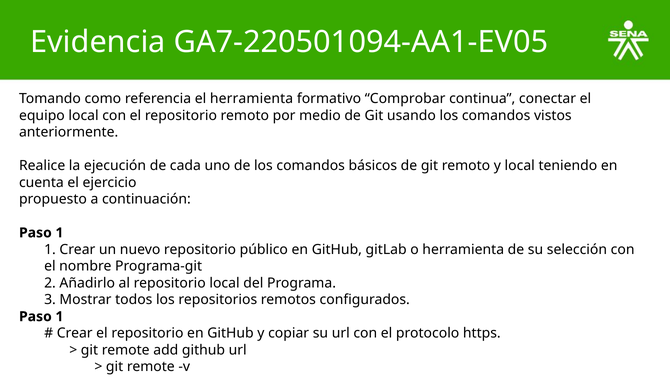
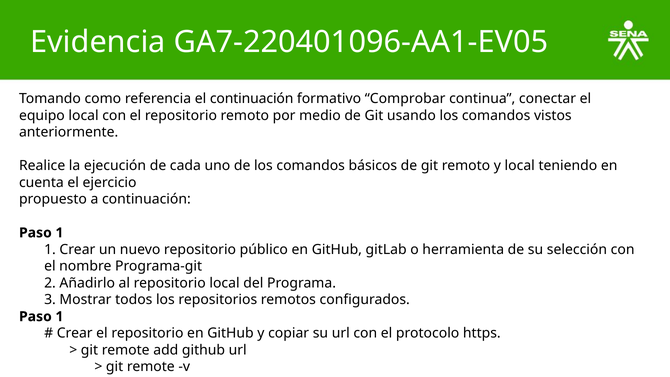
GA7-220501094-AA1-EV05: GA7-220501094-AA1-EV05 -> GA7-220401096-AA1-EV05 (361, 42)
el herramienta: herramienta -> continuación (252, 99)
